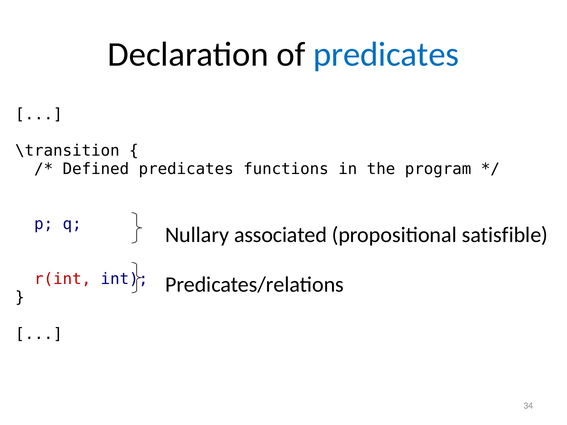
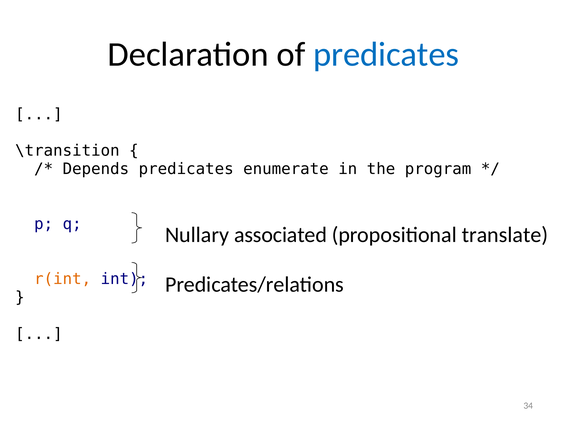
Defined: Defined -> Depends (96, 169)
functions: functions -> enumerate (286, 169)
satisfible: satisfible -> translate (505, 235)
r(int colour: red -> orange (63, 279)
